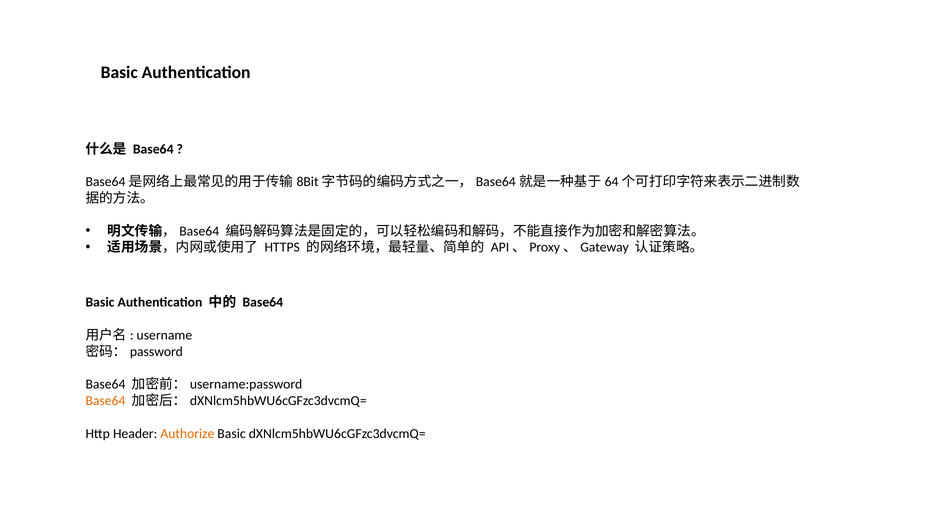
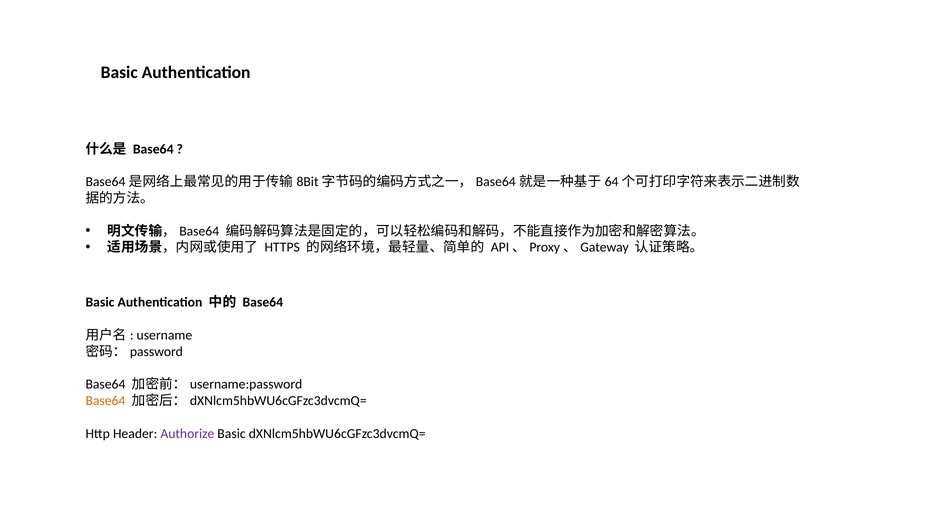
Authorize colour: orange -> purple (187, 434)
